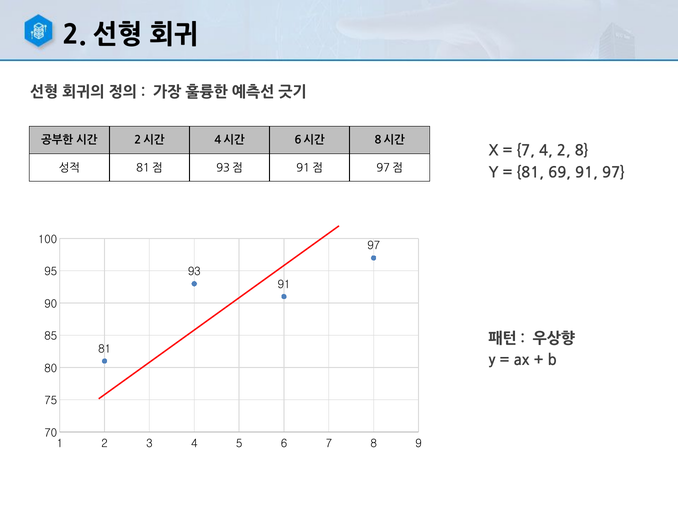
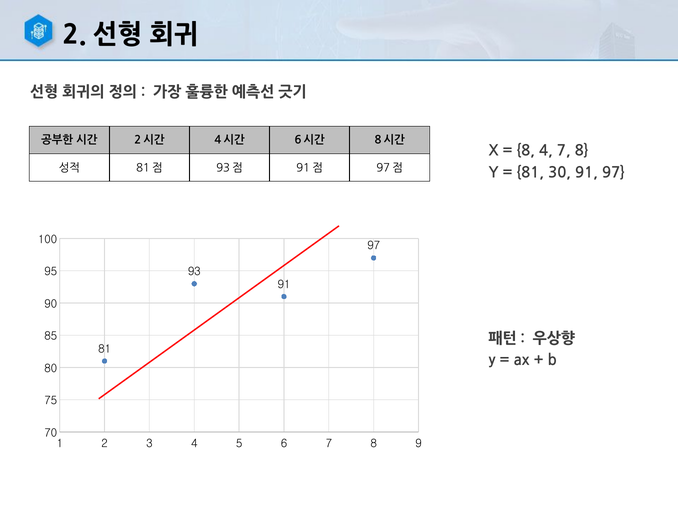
7: 7 -> 8 (526, 151)
4 2: 2 -> 7 (564, 151)
69: 69 -> 30 (560, 173)
